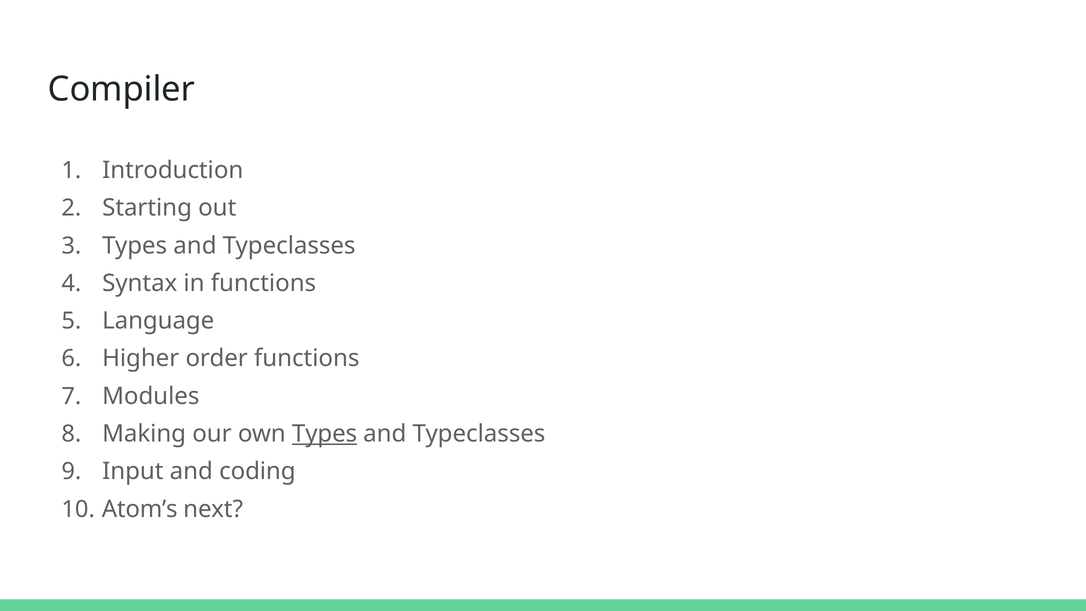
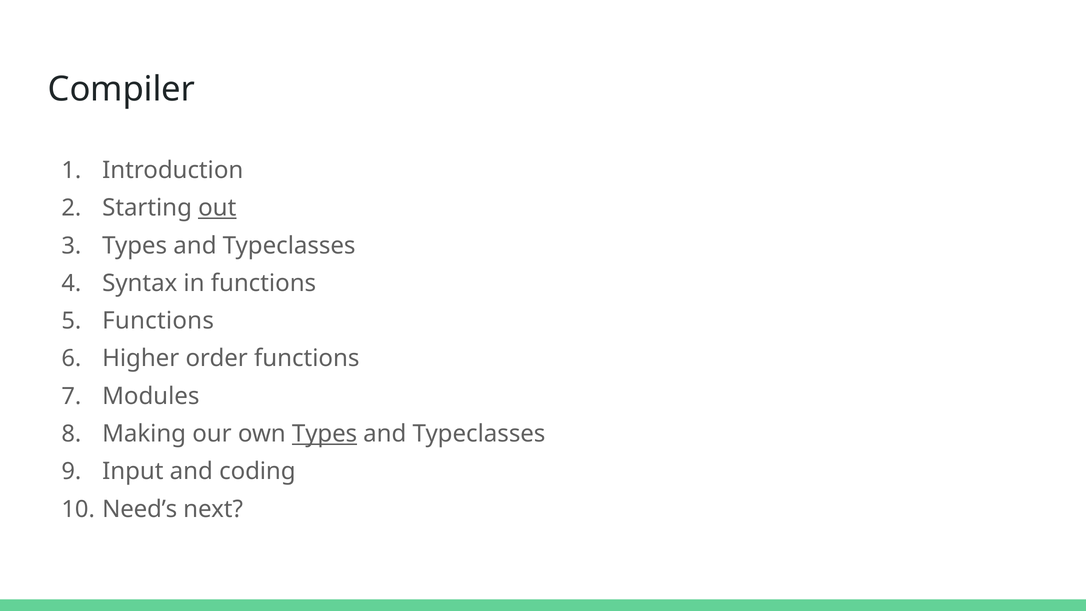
out underline: none -> present (217, 208)
Language: Language -> Functions (158, 321)
Atom’s: Atom’s -> Need’s (140, 509)
